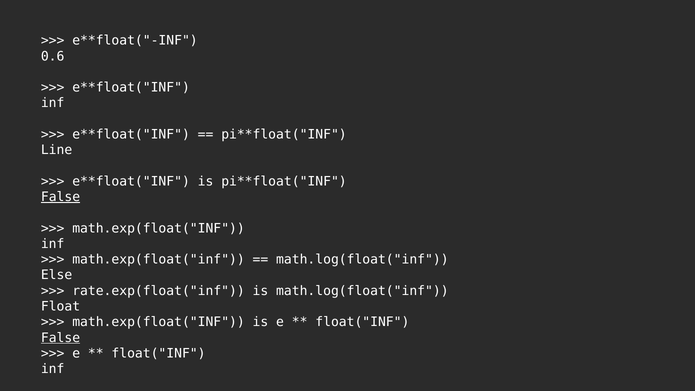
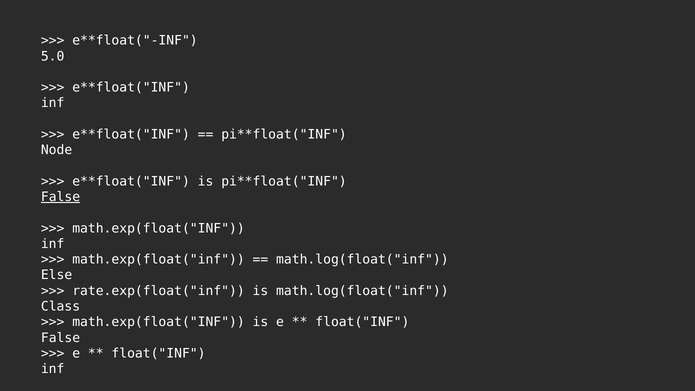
0.6: 0.6 -> 5.0 (53, 56)
Line: Line -> Node (57, 150)
Float: Float -> Class (61, 306)
False underline: present -> none (61, 338)
